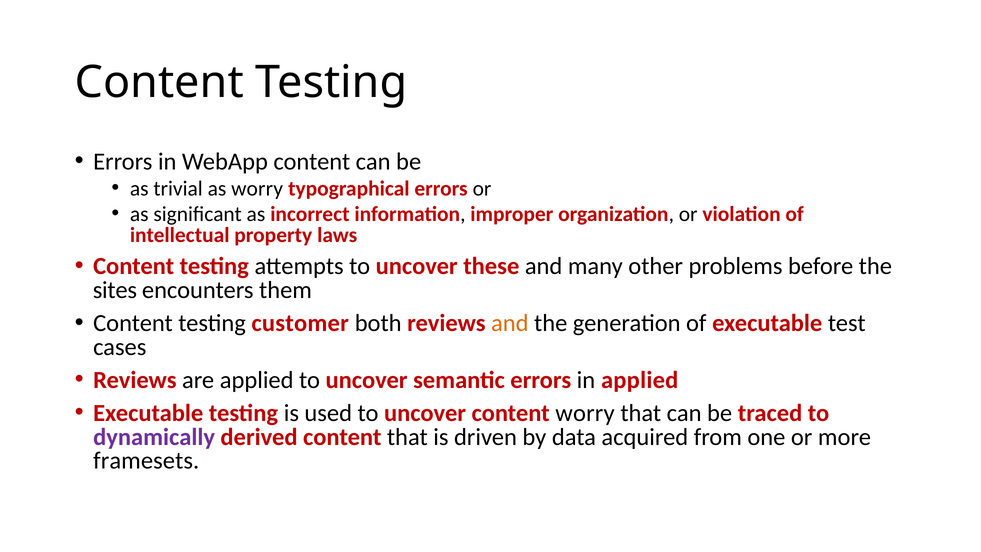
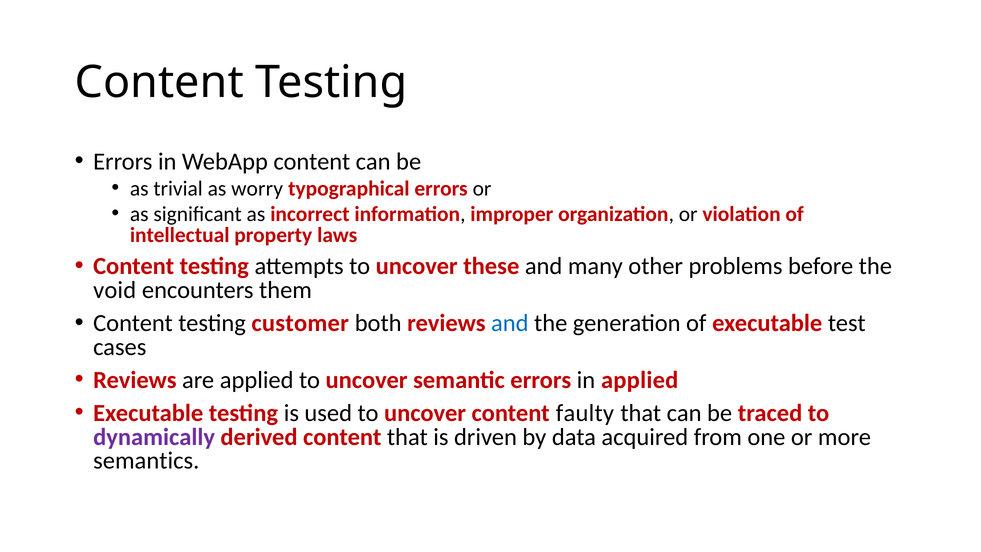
sites: sites -> void (115, 290)
and colour: orange -> blue (510, 323)
content worry: worry -> faulty (585, 413)
framesets: framesets -> semantics (146, 461)
